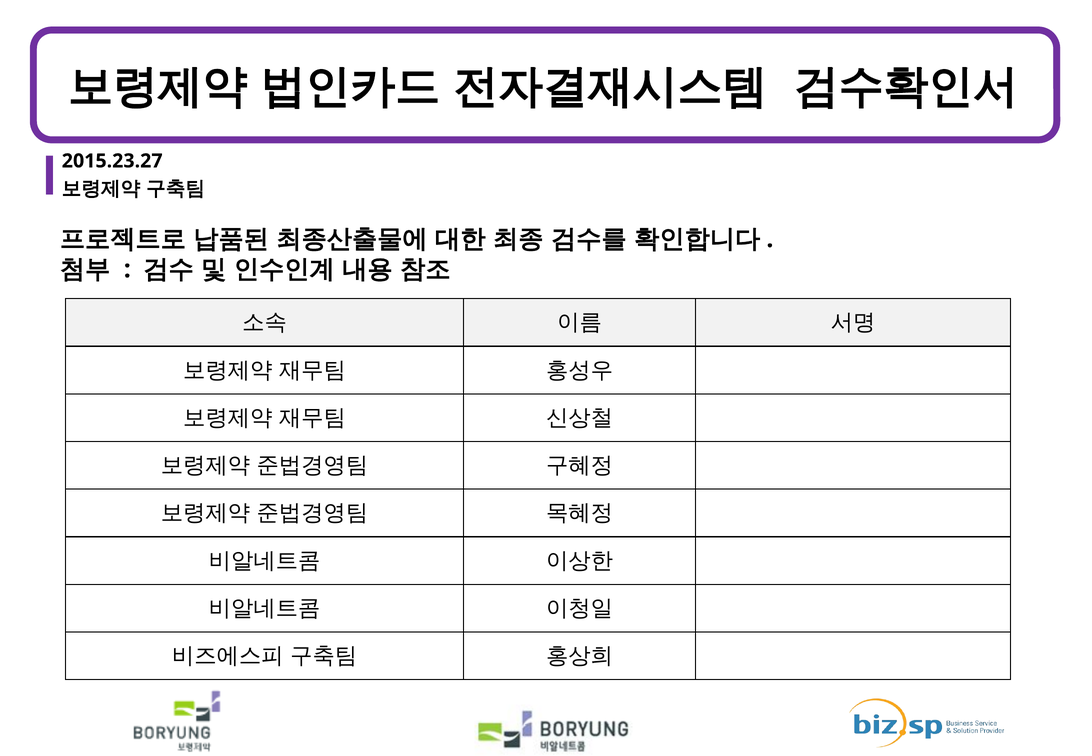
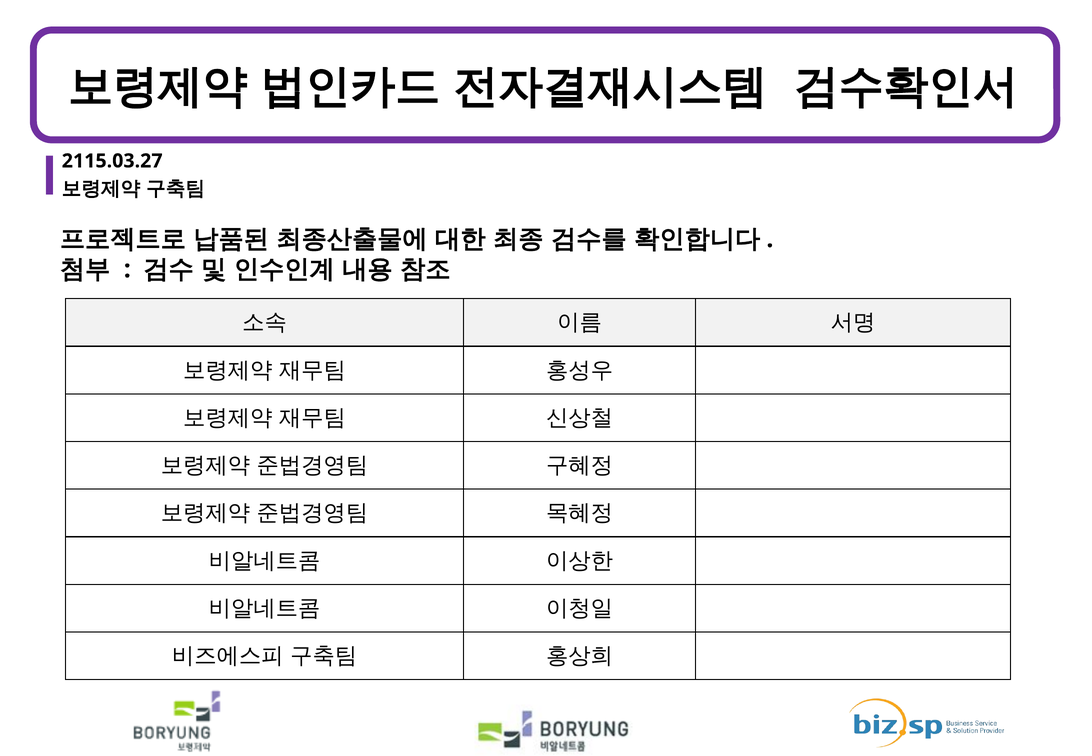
2015.23.27: 2015.23.27 -> 2115.03.27 (112, 161)
